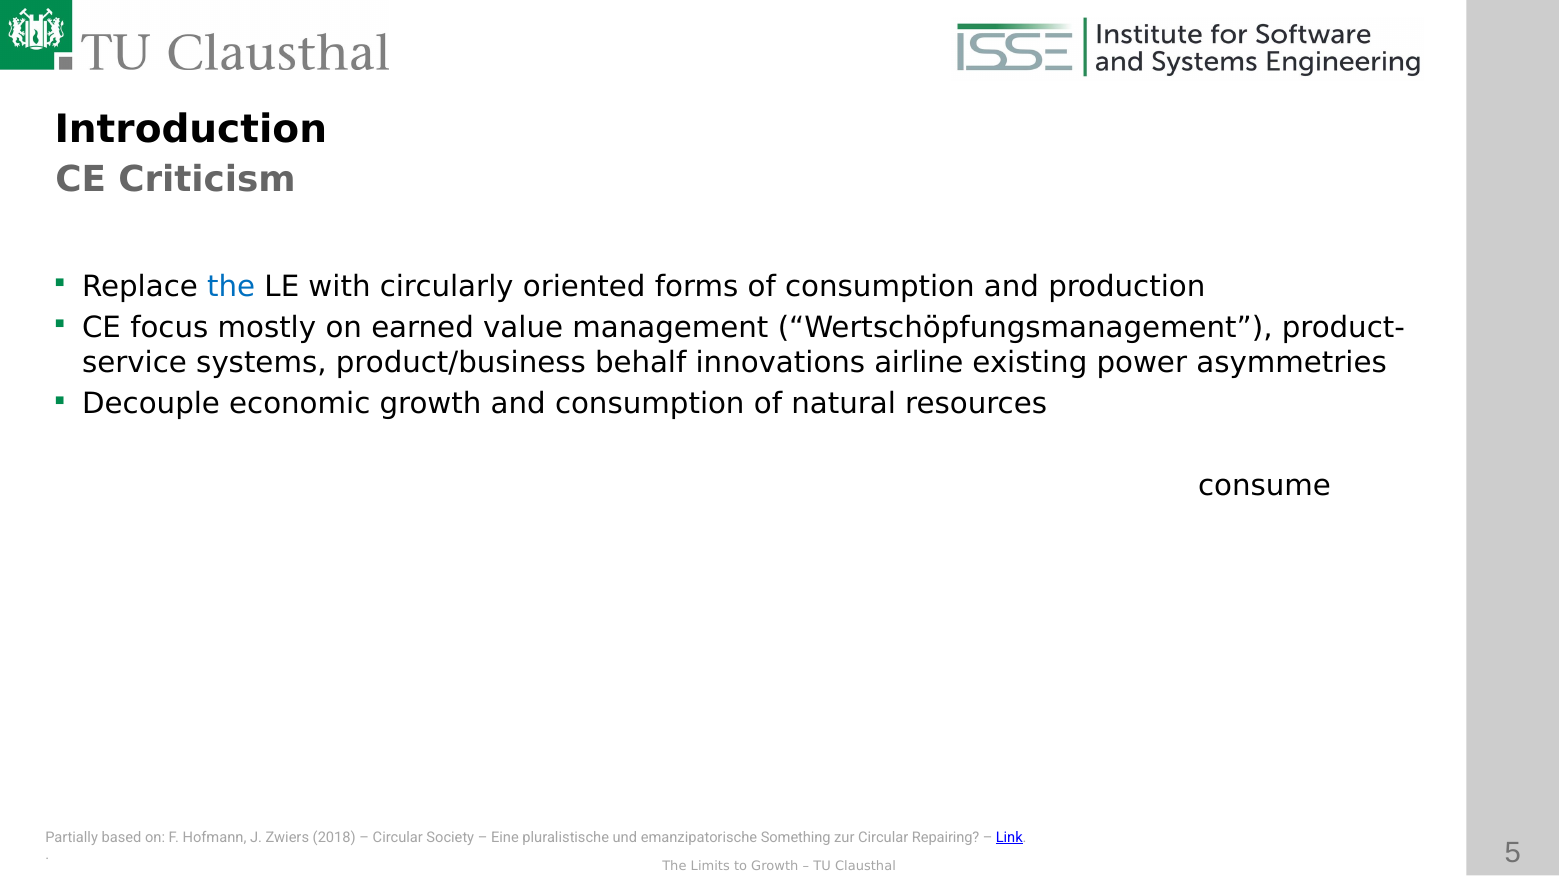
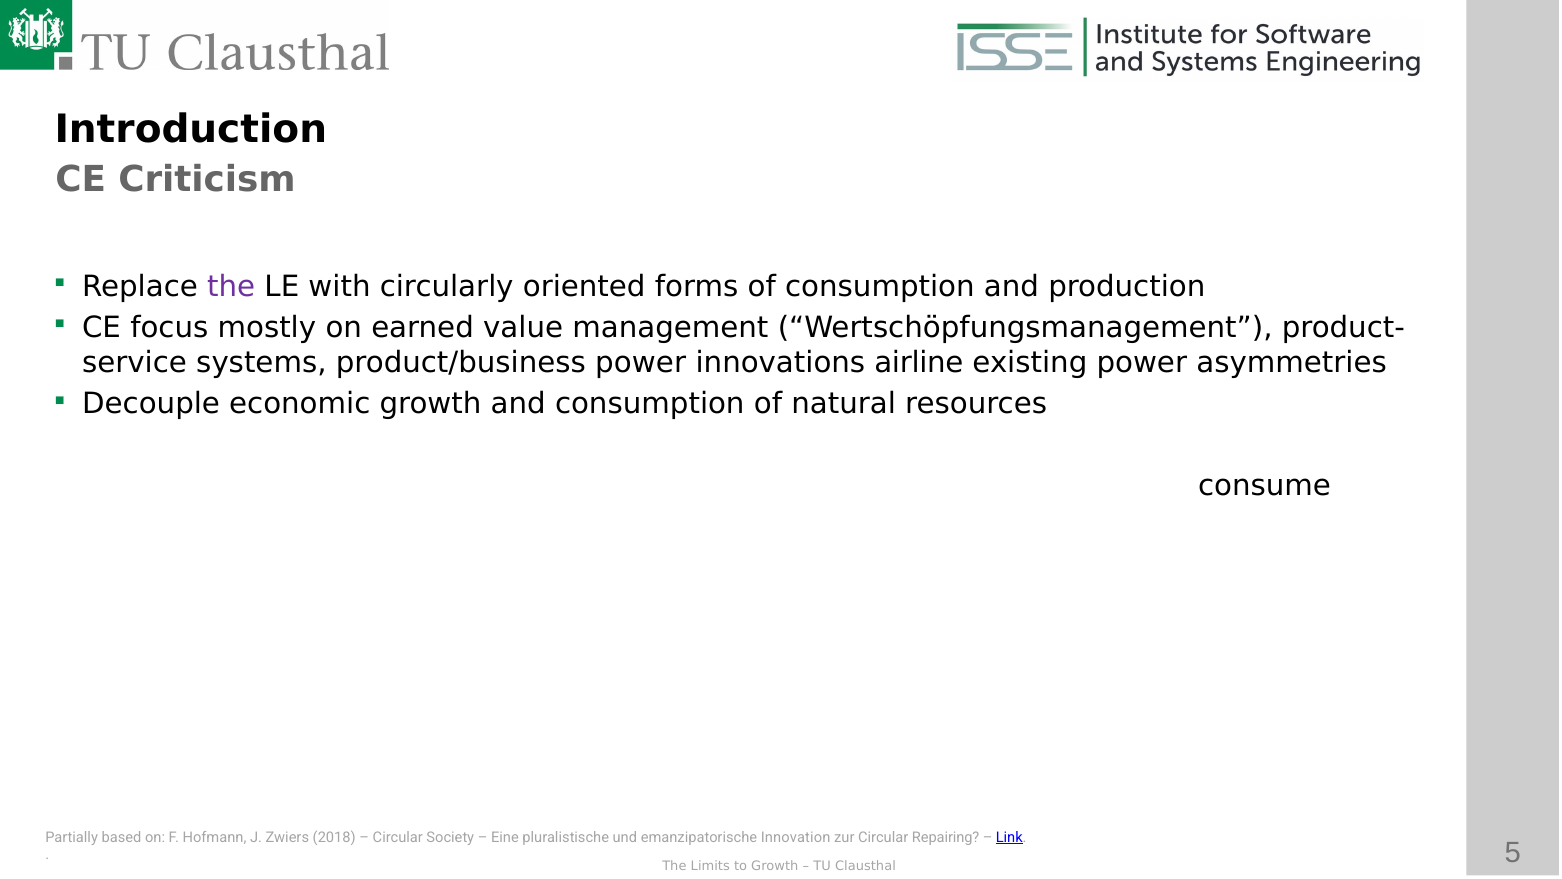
the colour: blue -> purple (231, 287)
product/business behalf: behalf -> power (641, 363)
Something: Something -> Innovation (796, 837)
